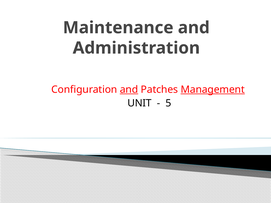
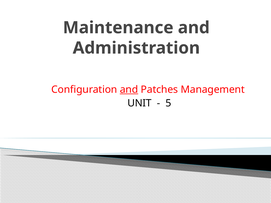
Management underline: present -> none (213, 90)
